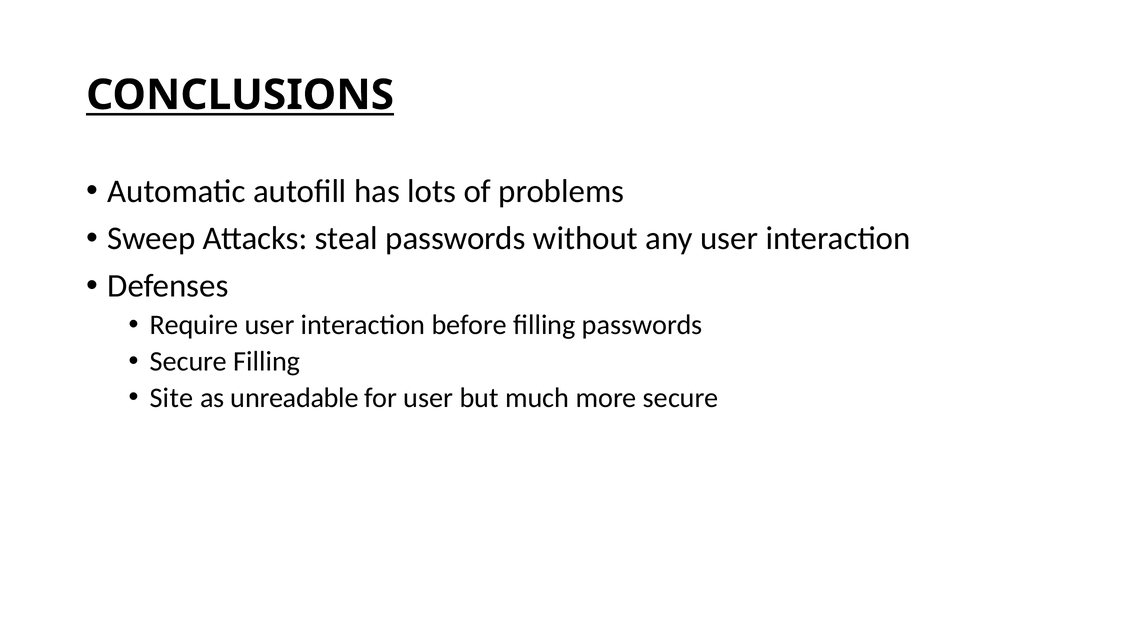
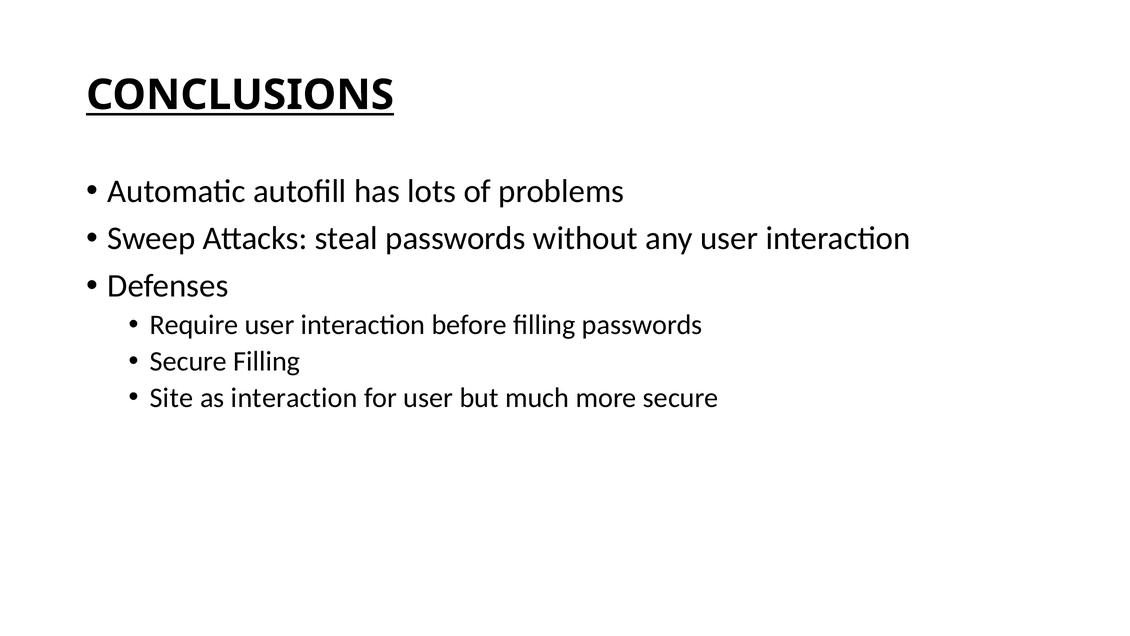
as unreadable: unreadable -> interaction (294, 398)
